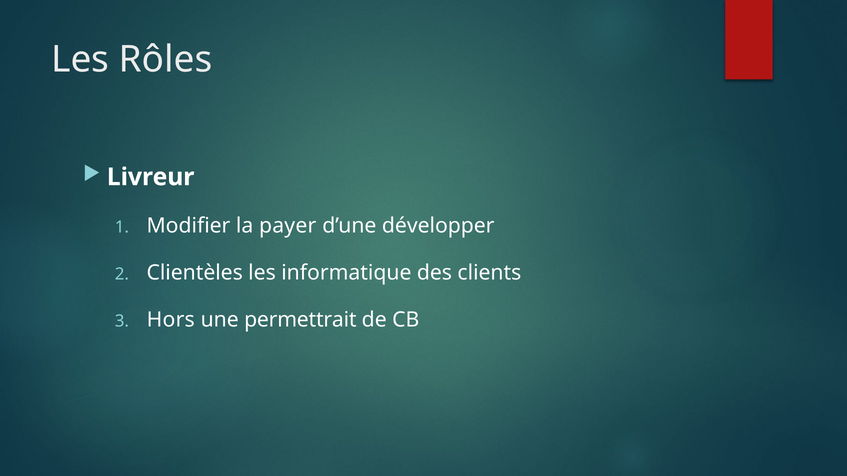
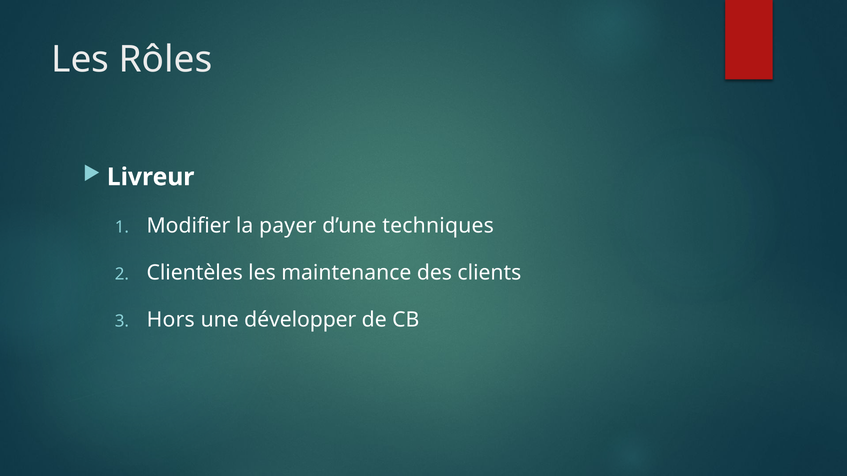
développer: développer -> techniques (438, 226)
informatique: informatique -> maintenance (346, 273)
permettrait: permettrait -> développer (300, 320)
